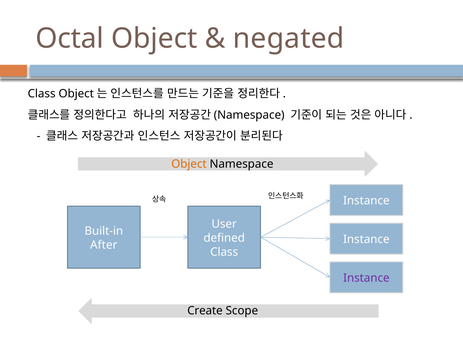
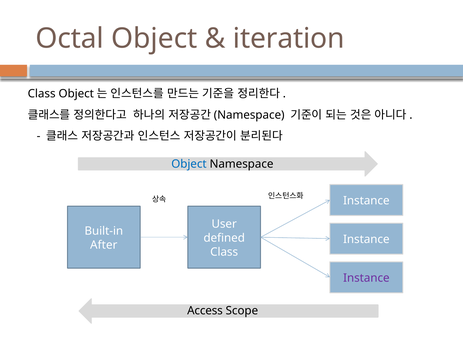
negated: negated -> iteration (289, 39)
Object colour: orange -> blue (189, 164)
Create: Create -> Access (205, 311)
